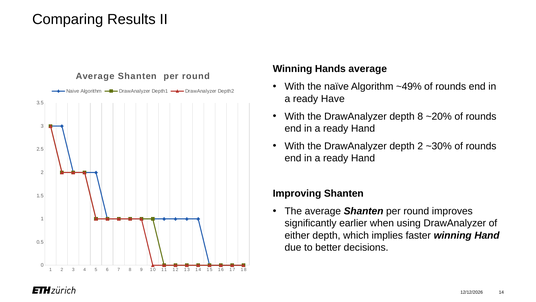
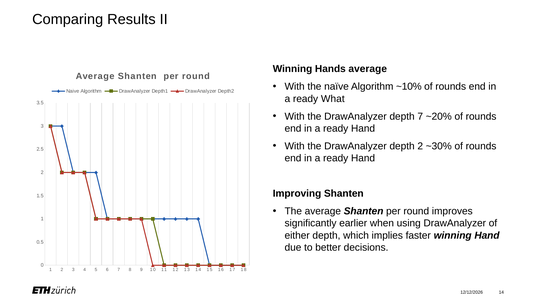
~49%: ~49% -> ~10% (409, 86)
Have: Have -> What (333, 99)
depth 8: 8 -> 7 (420, 116)
